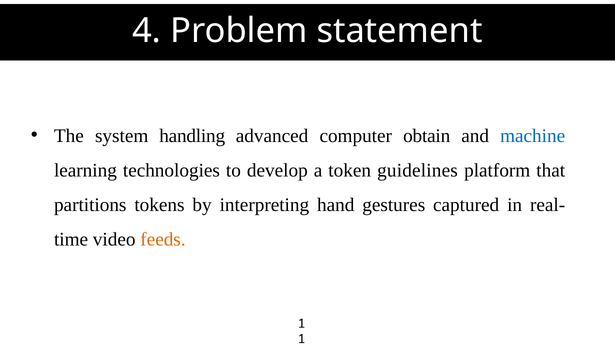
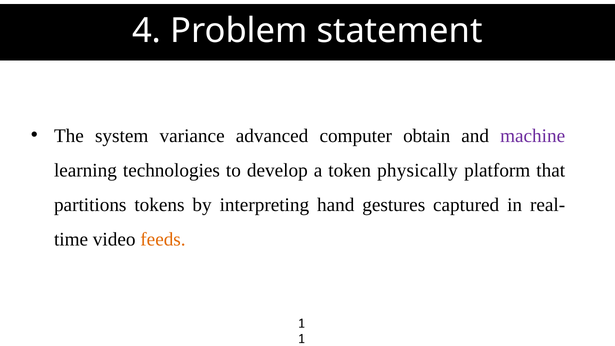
handling: handling -> variance (192, 136)
machine colour: blue -> purple (533, 136)
guidelines: guidelines -> physically (418, 170)
